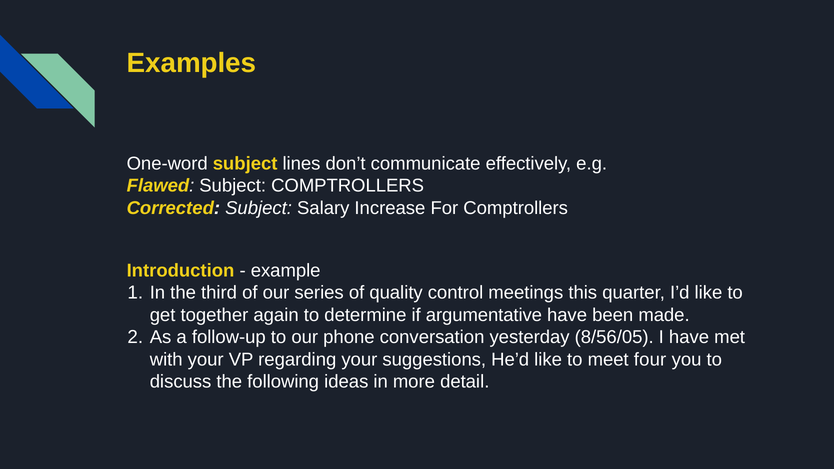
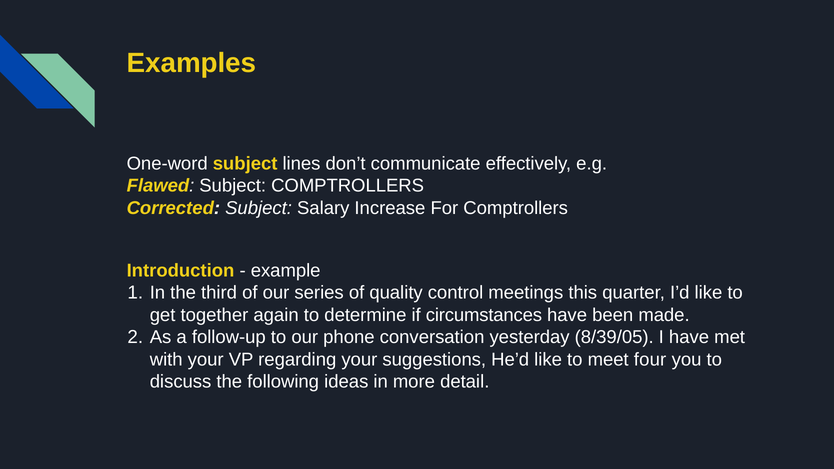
argumentative: argumentative -> circumstances (484, 315)
8/56/05: 8/56/05 -> 8/39/05 (614, 337)
